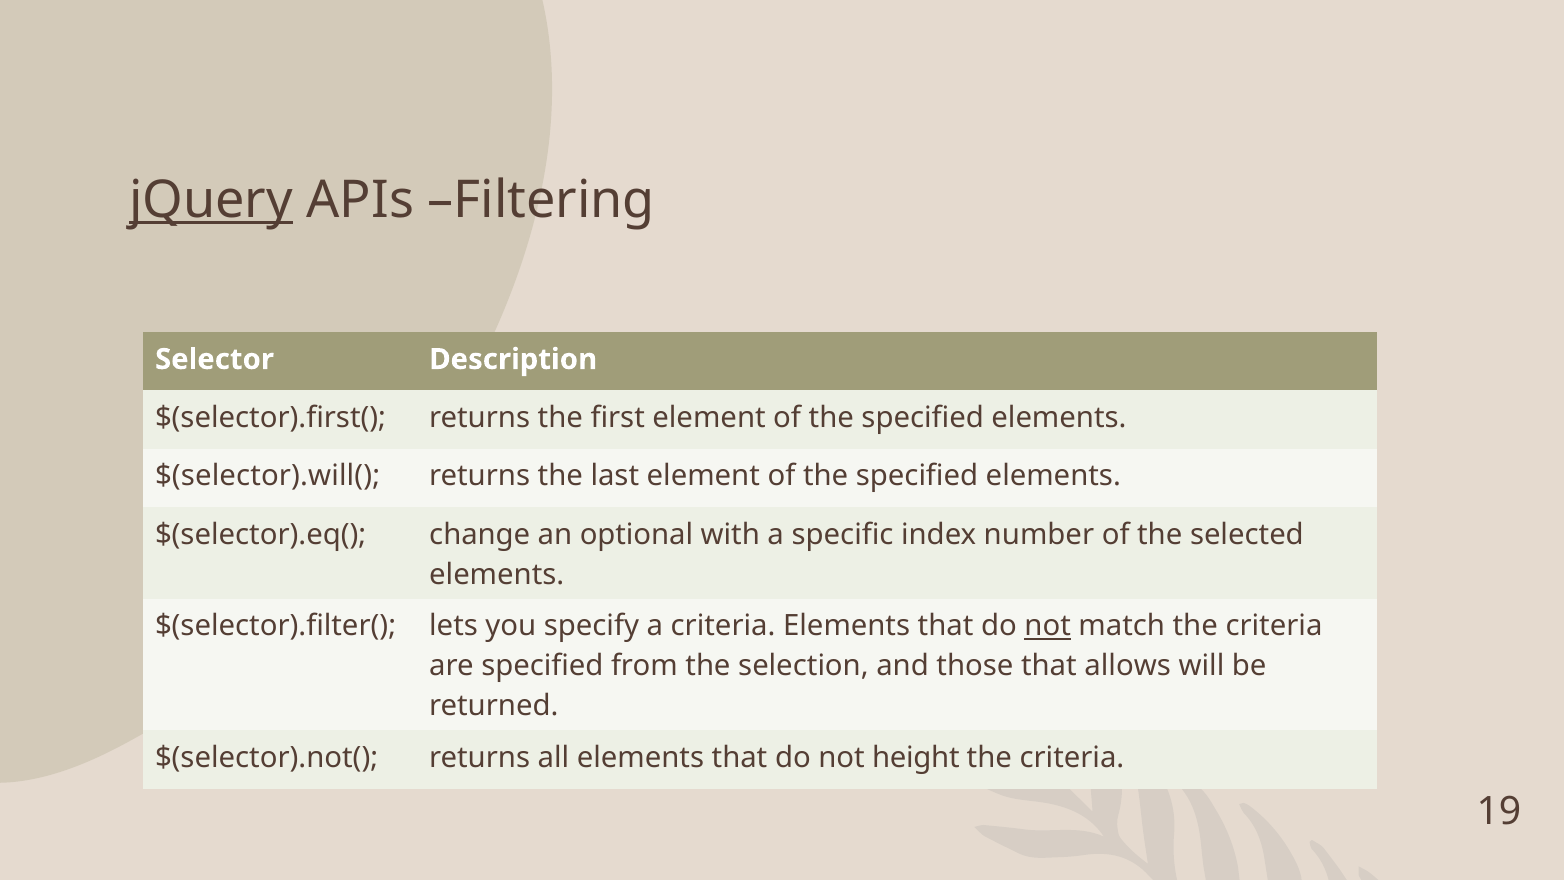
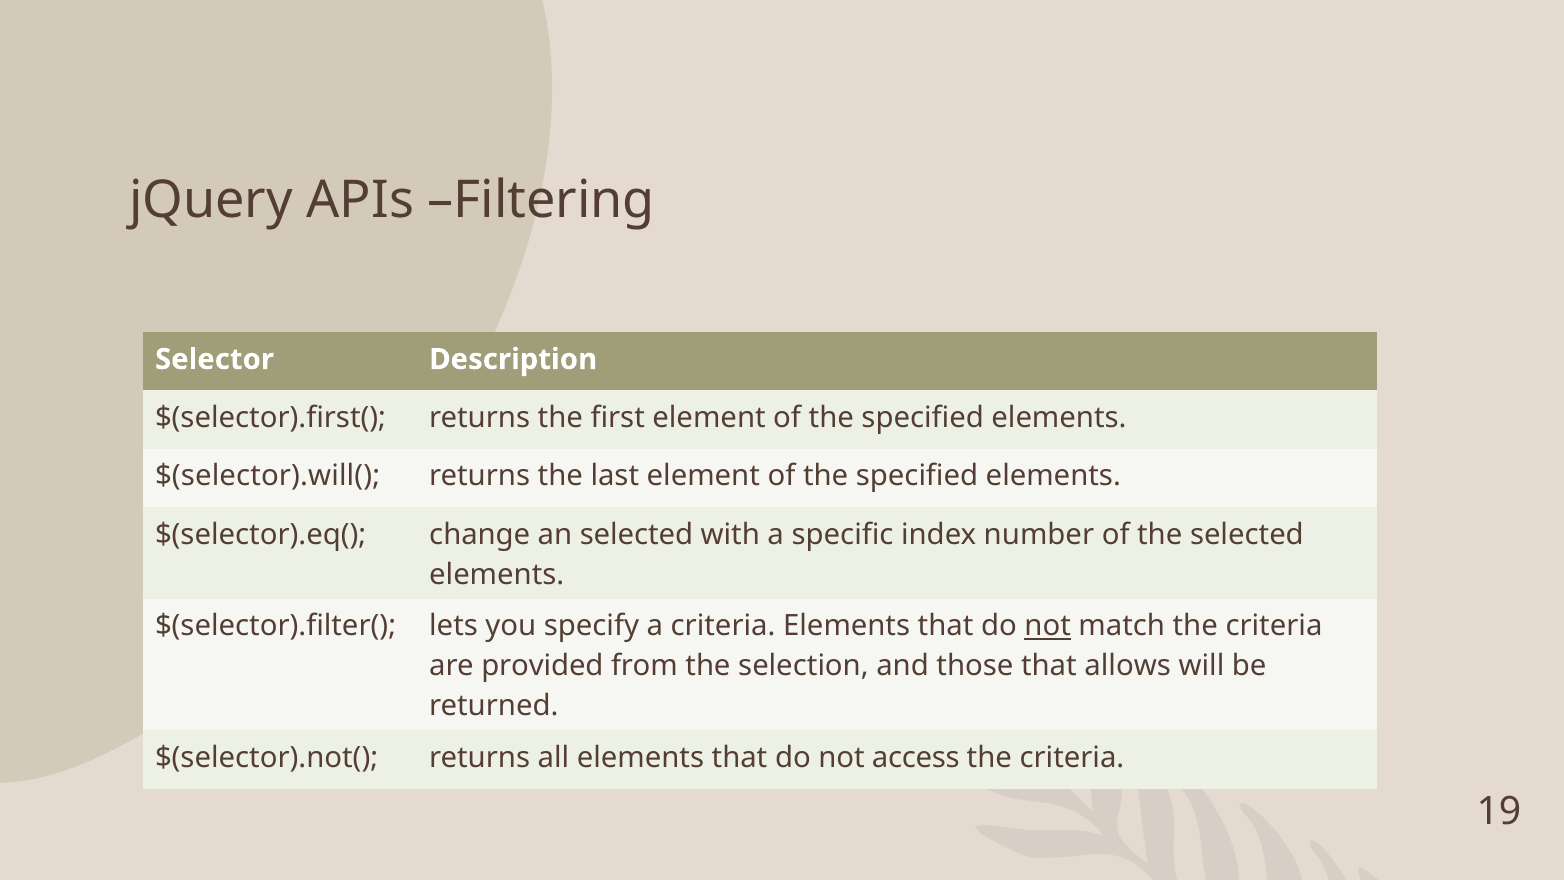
jQuery underline: present -> none (211, 200)
an optional: optional -> selected (636, 534)
are specified: specified -> provided (542, 666)
height: height -> access (916, 757)
